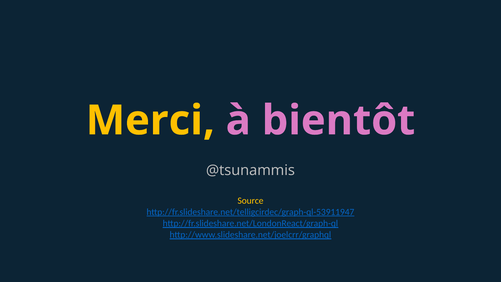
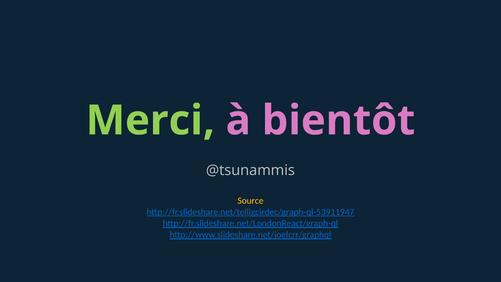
Merci colour: yellow -> light green (150, 120)
